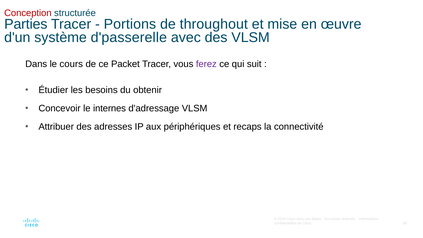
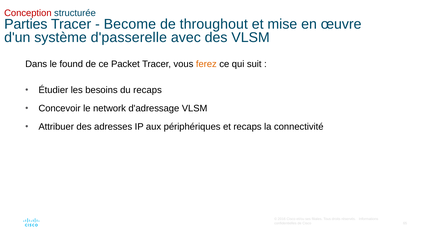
Portions: Portions -> Become (130, 24)
cours: cours -> found (71, 64)
ferez colour: purple -> orange (206, 64)
du obtenir: obtenir -> recaps (148, 90)
internes: internes -> network (109, 109)
